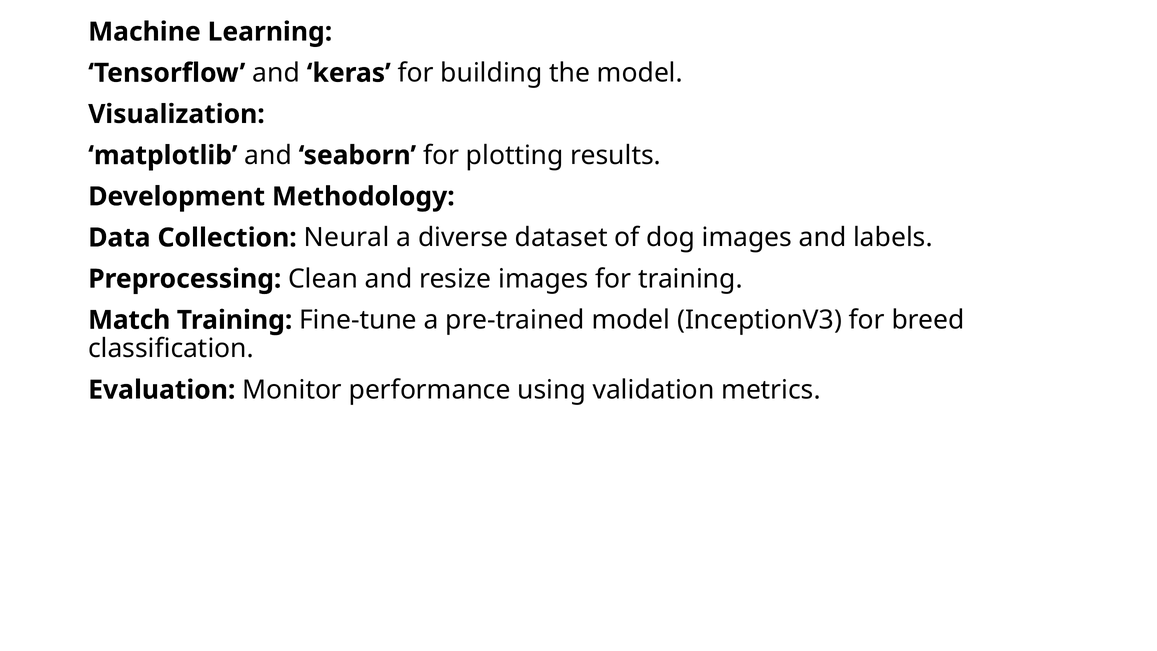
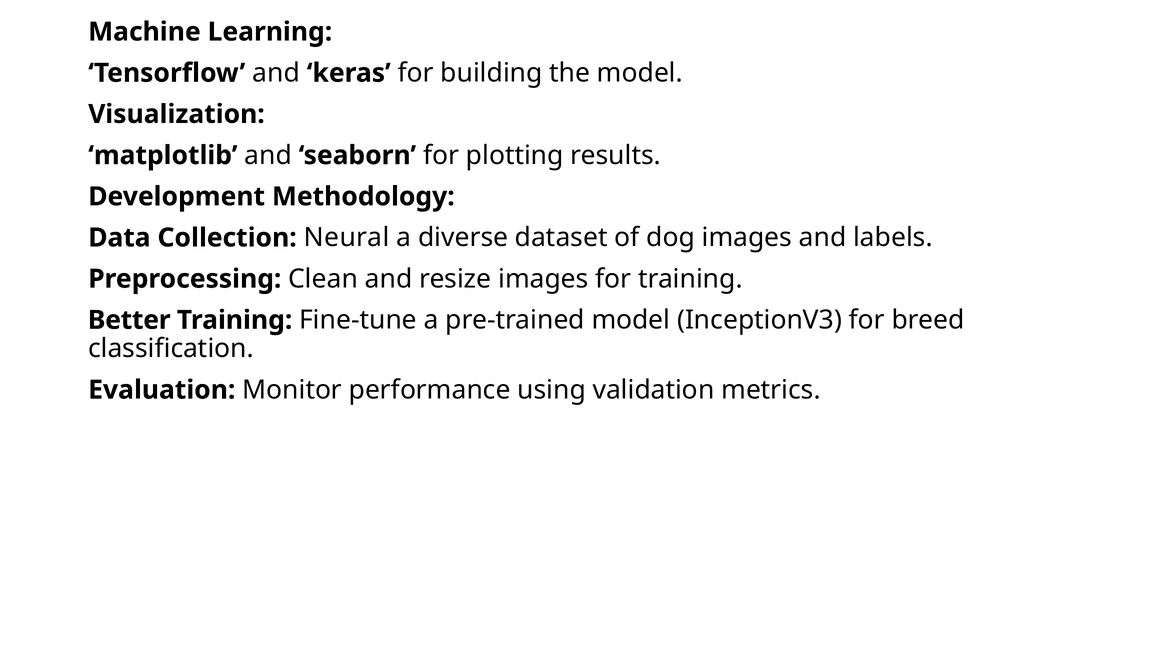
Match: Match -> Better (129, 320)
